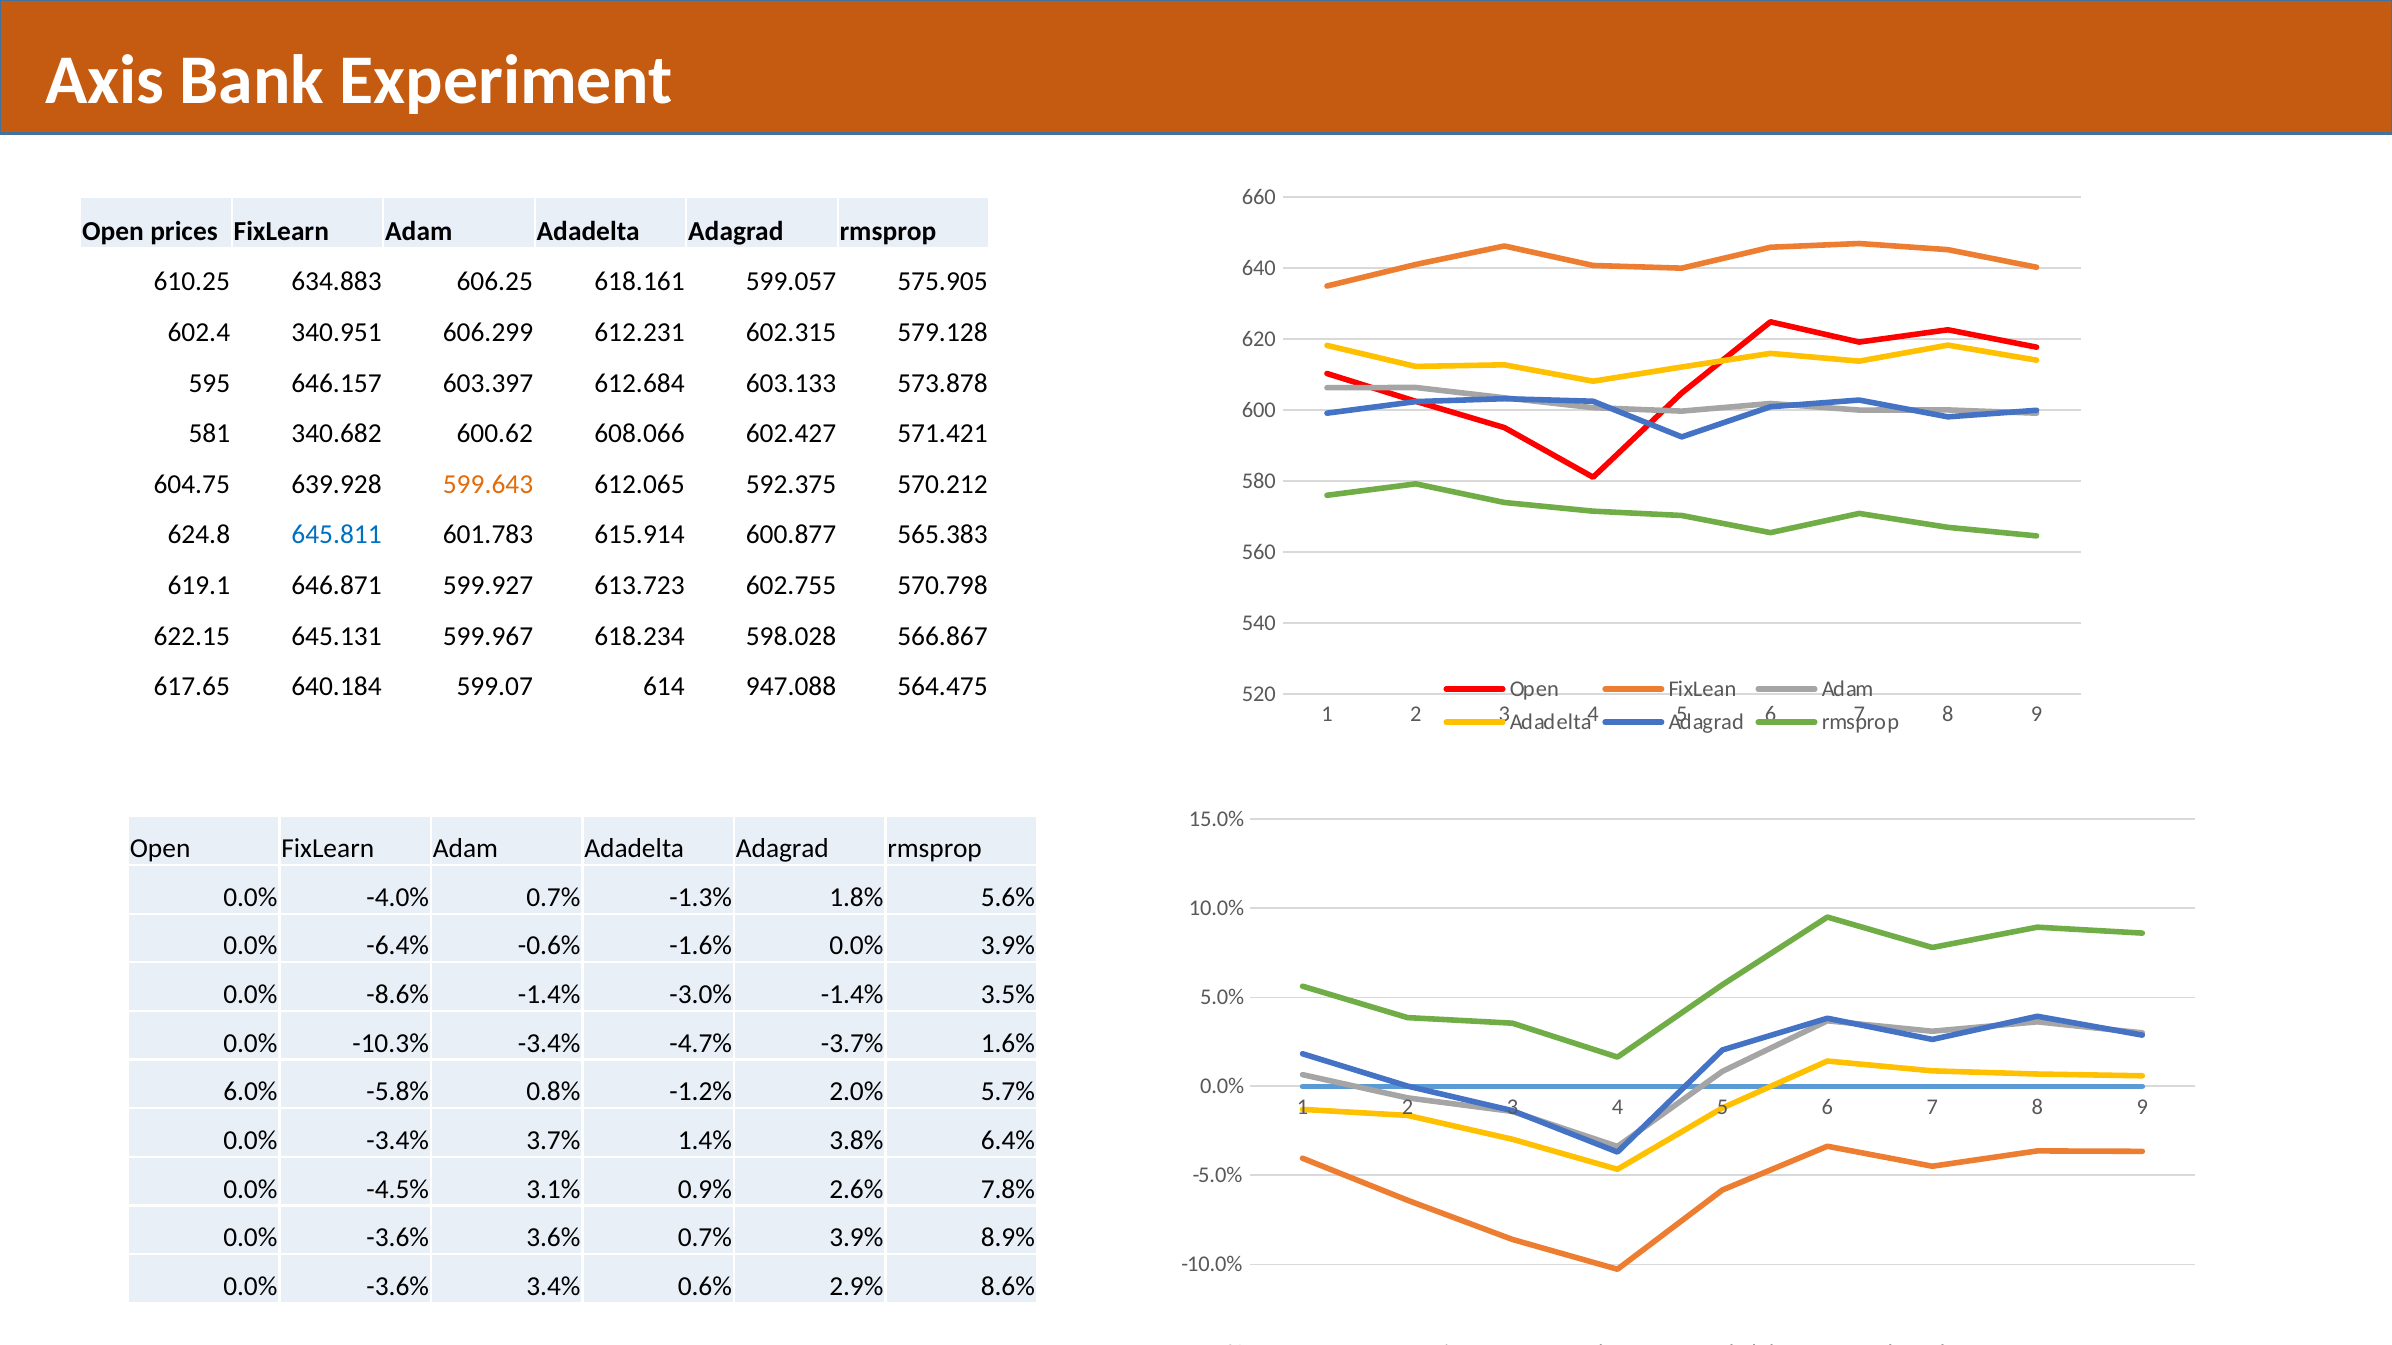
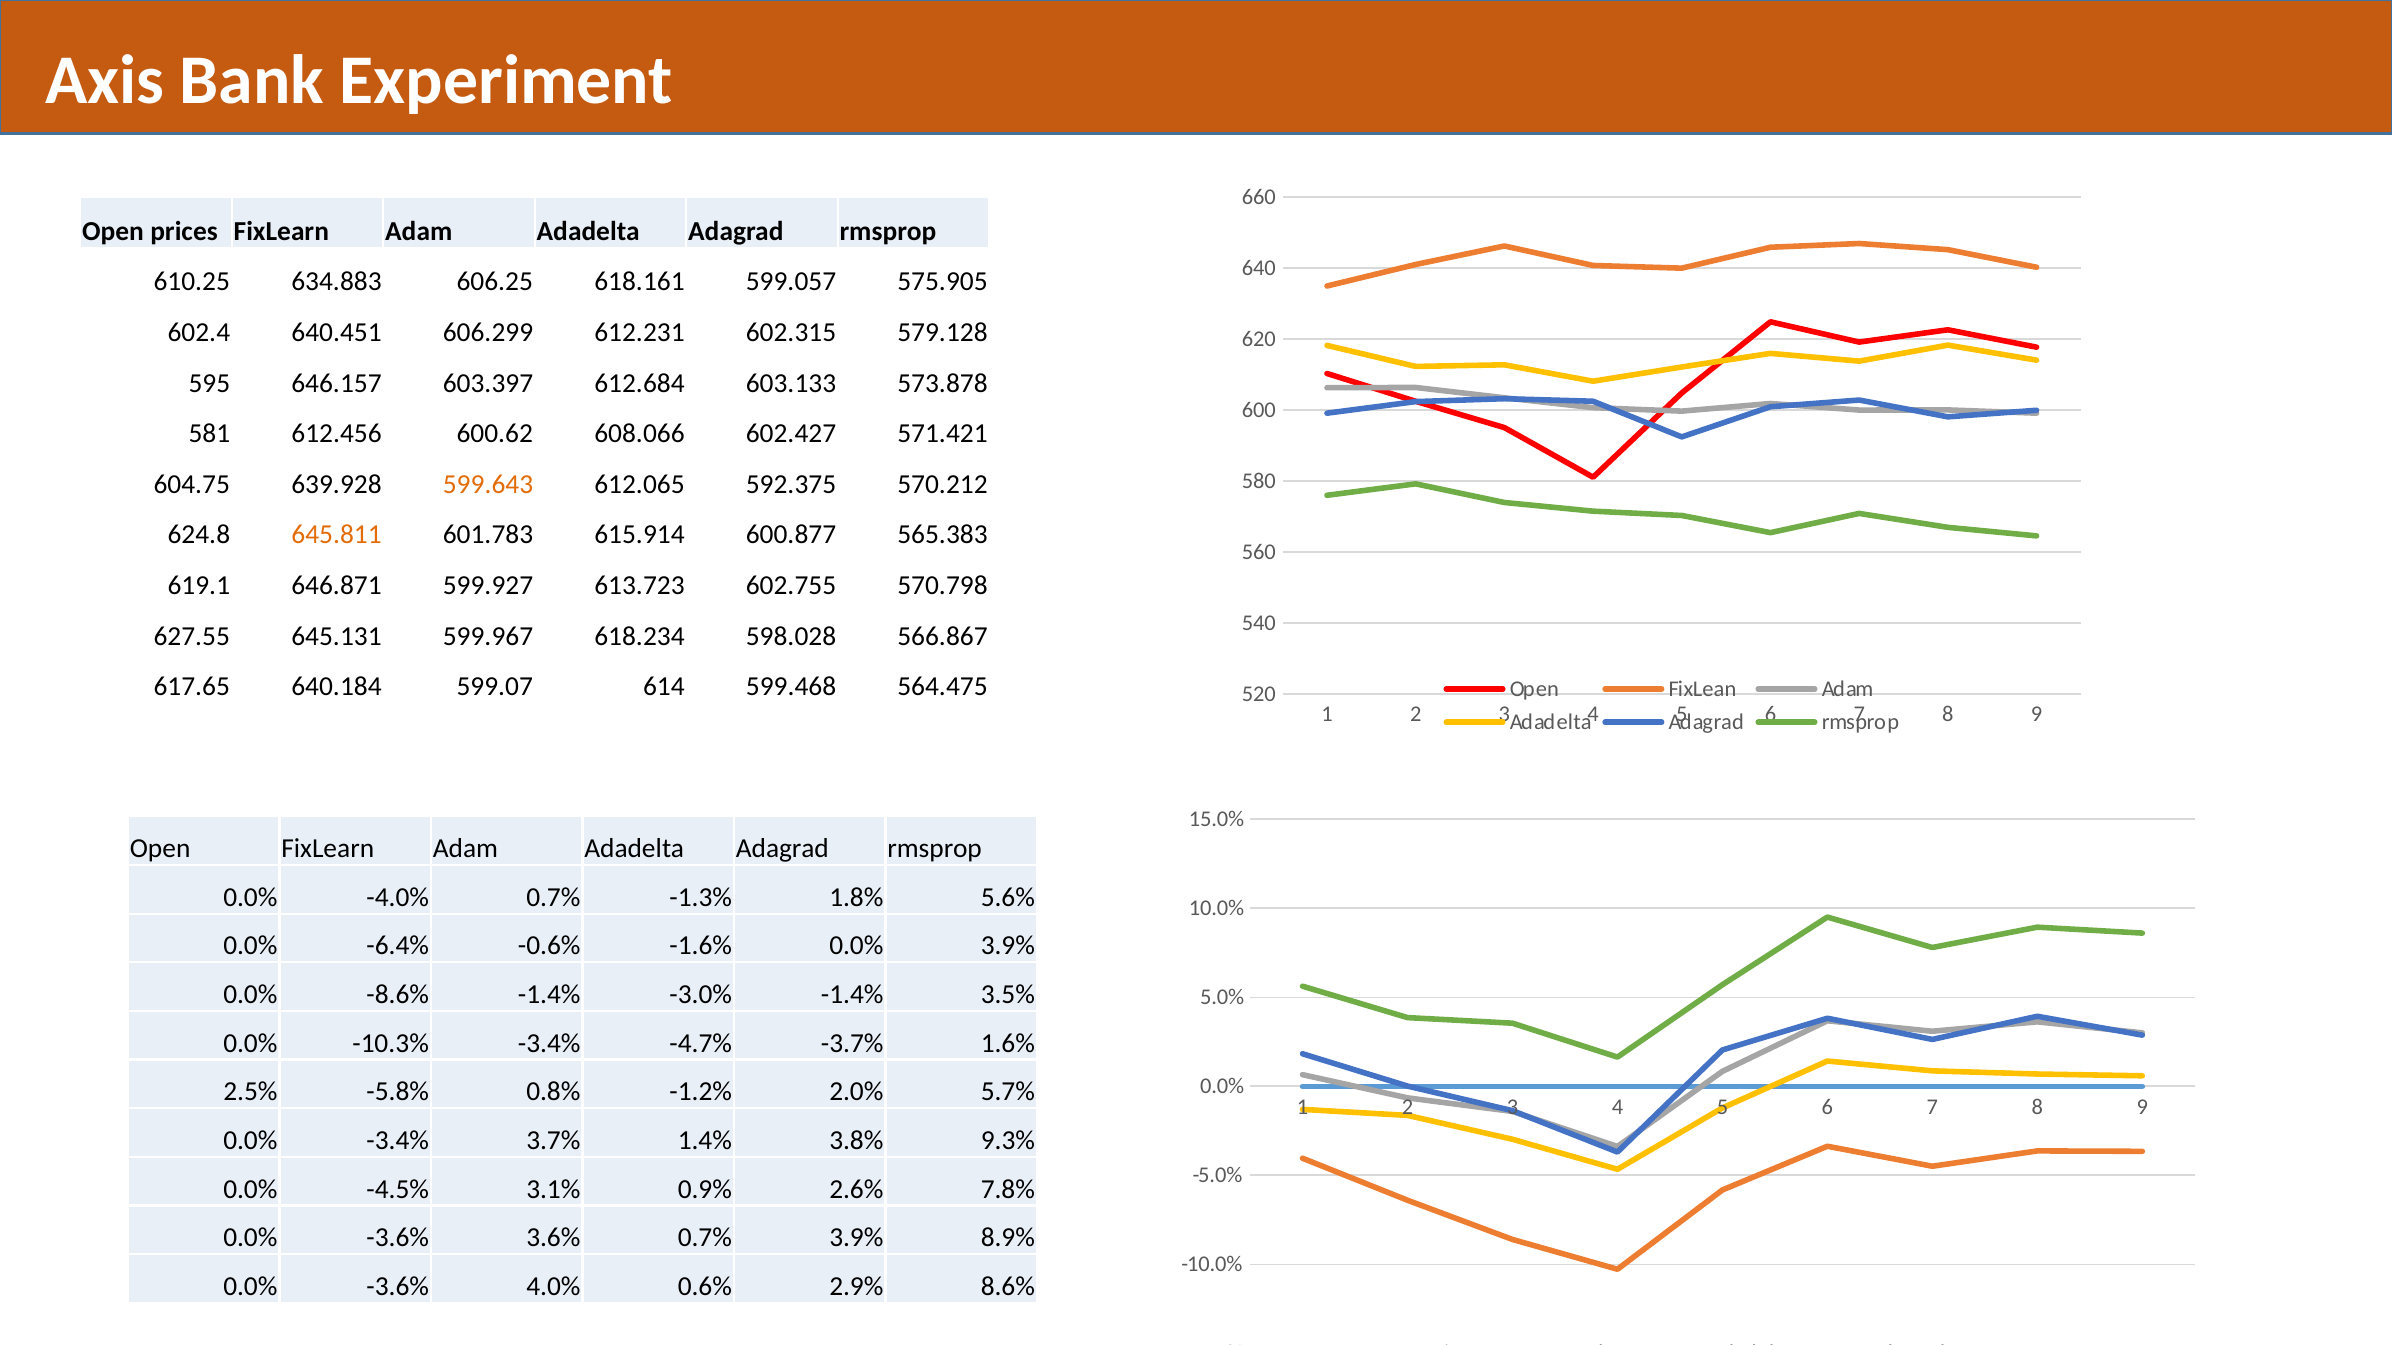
340.951: 340.951 -> 640.451 (337, 333)
340.682: 340.682 -> 612.456 (337, 434)
645.811 colour: blue -> orange (337, 535)
622.15: 622.15 -> 627.55 (192, 636)
947.088: 947.088 -> 599.468 (791, 687)
6.0%: 6.0% -> 2.5% (250, 1092)
6.4%: 6.4% -> 9.3% (1008, 1141)
3.4%: 3.4% -> 4.0% (553, 1287)
